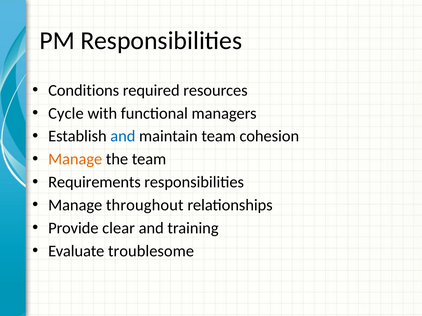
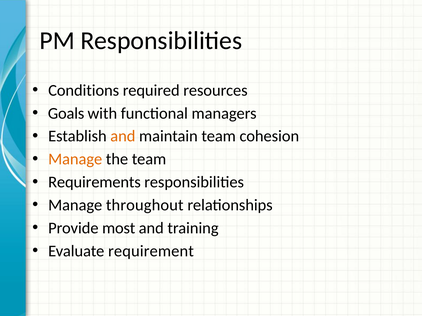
Cycle: Cycle -> Goals (66, 113)
and colour: blue -> orange (123, 136)
clear: clear -> most (119, 228)
troublesome: troublesome -> requirement (151, 251)
